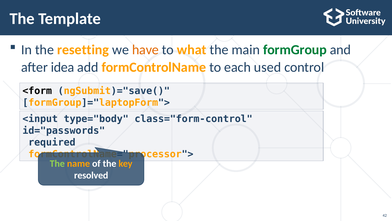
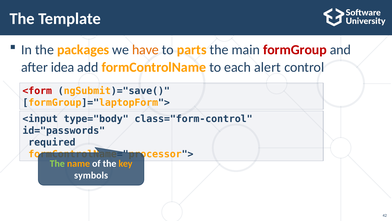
resetting: resetting -> packages (83, 50)
what: what -> parts (192, 50)
formGroup colour: green -> red (295, 50)
used: used -> alert (268, 67)
<form colour: black -> red (37, 91)
resolved: resolved -> symbols (91, 175)
